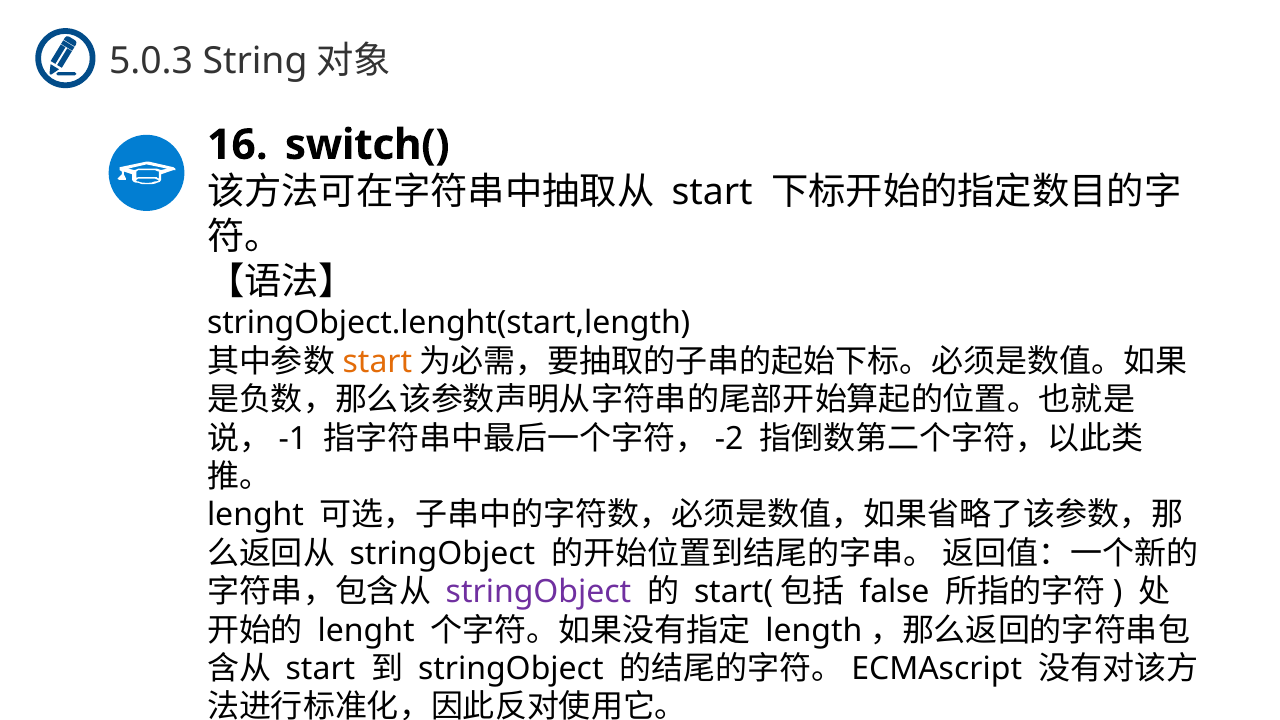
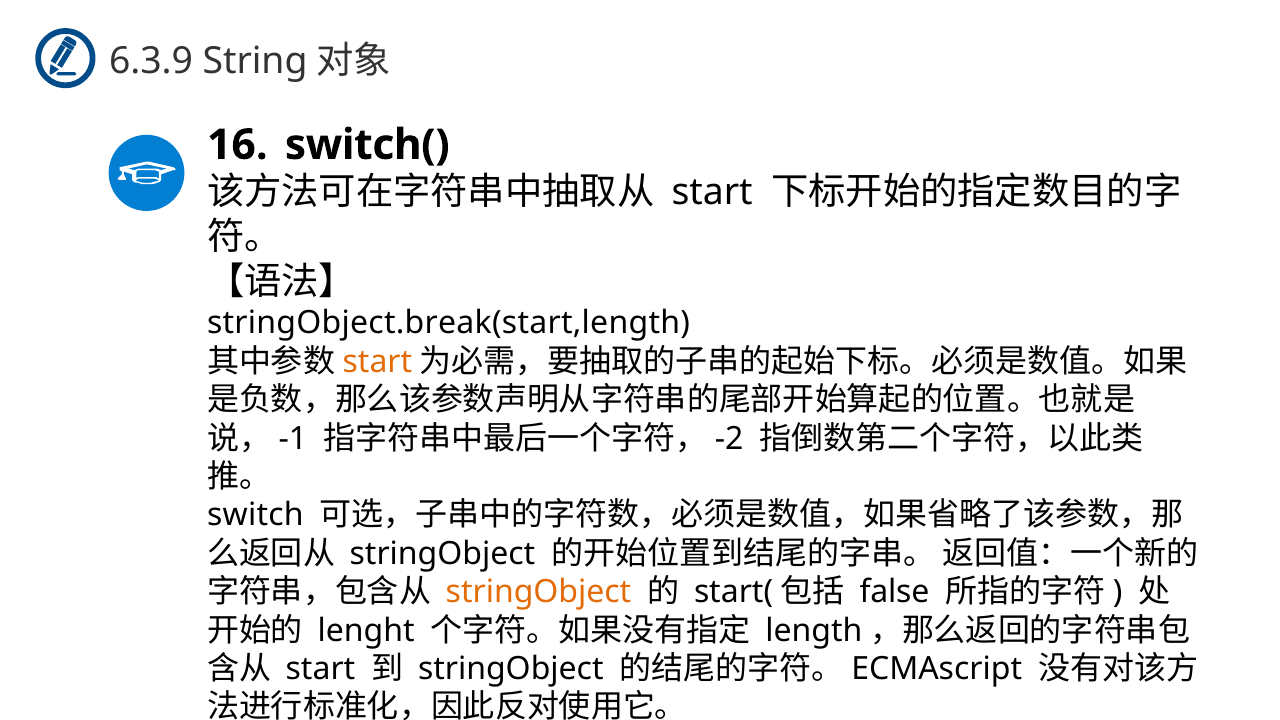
5.0.3: 5.0.3 -> 6.3.9 (151, 61)
stringObject.lenght(start,length: stringObject.lenght(start,length -> stringObject.break(start,length (448, 323)
lenght: lenght -> switch (255, 515)
stringObject colour: purple -> orange (538, 592)
